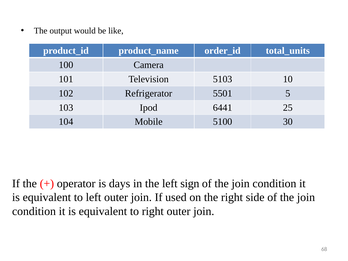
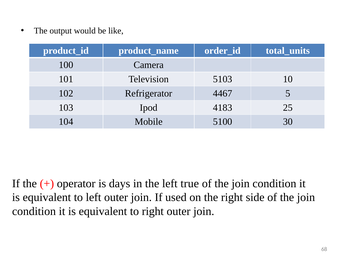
5501: 5501 -> 4467 (223, 93)
6441: 6441 -> 4183 (223, 108)
sign: sign -> true (190, 183)
